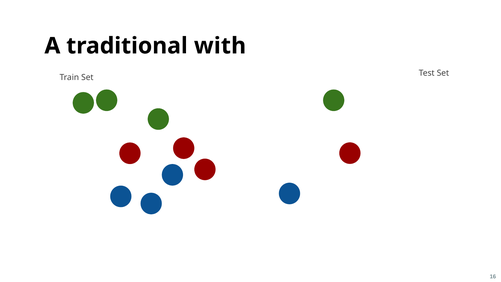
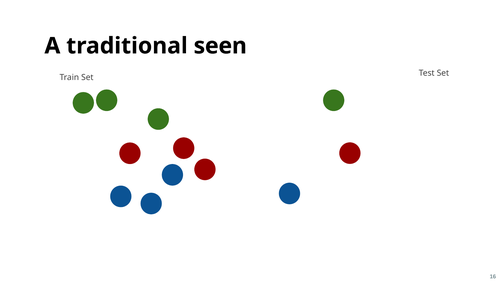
with: with -> seen (220, 46)
